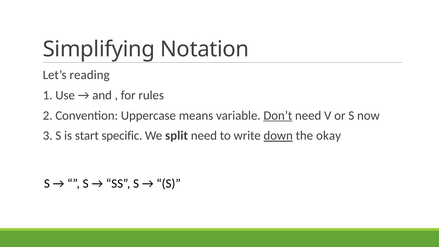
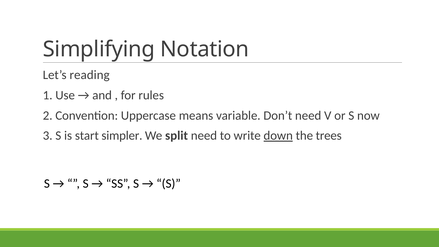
Don’t underline: present -> none (278, 115)
specific: specific -> simpler (122, 136)
okay: okay -> trees (329, 136)
